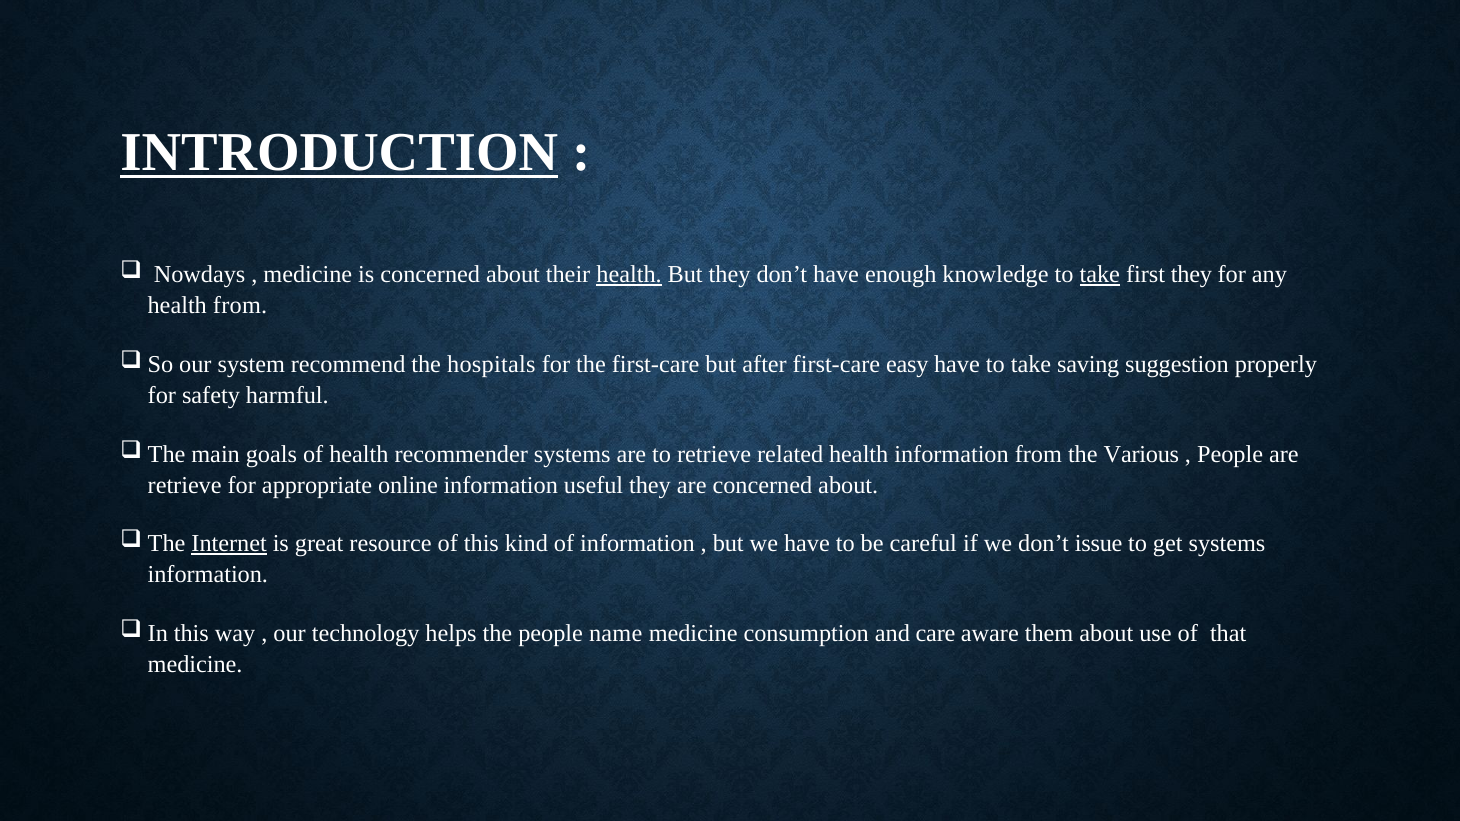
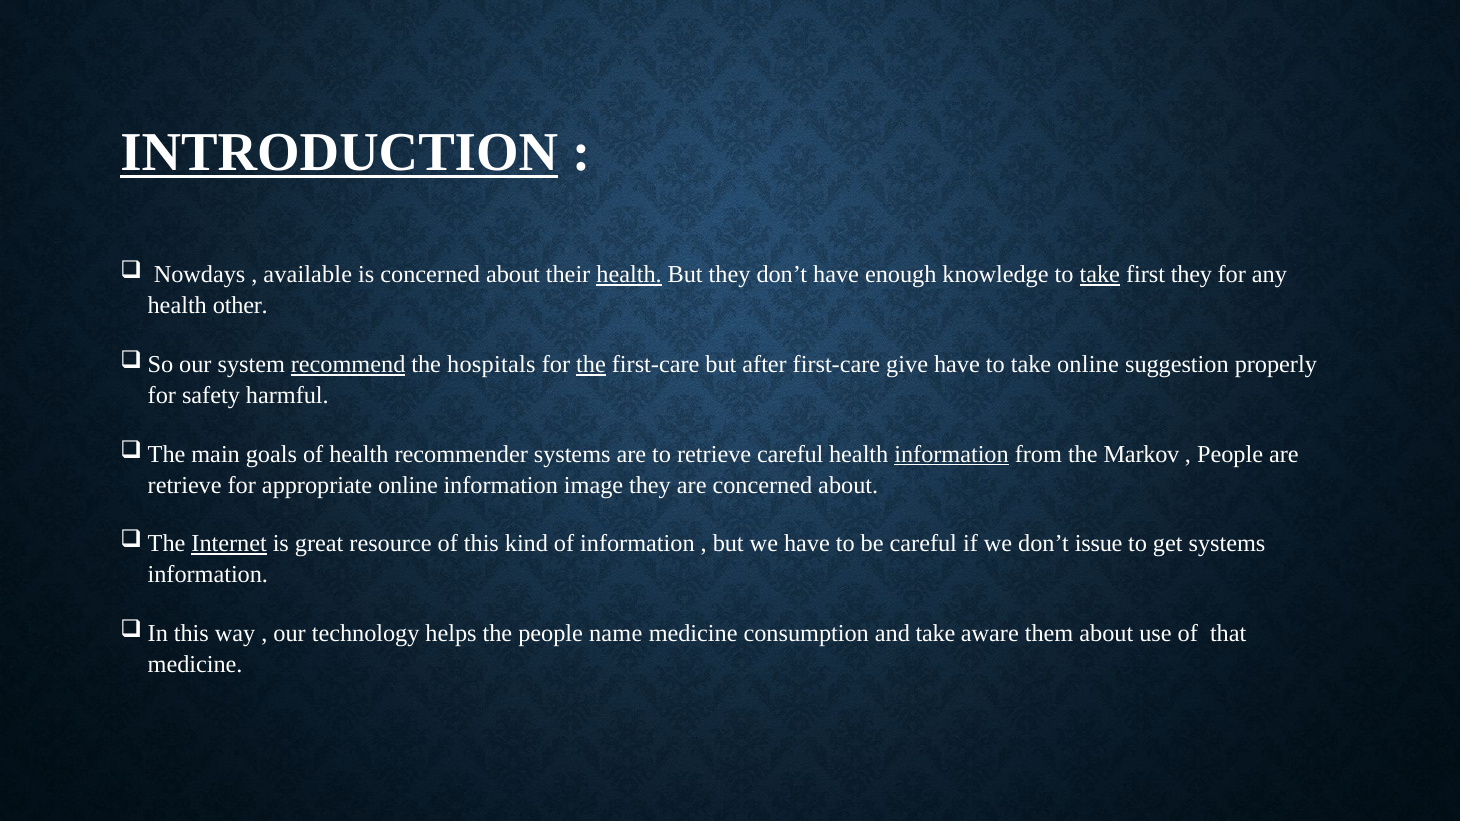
medicine: medicine -> available (308, 275)
health from: from -> other (240, 306)
recommend underline: none -> present (348, 364)
the underline: none -> present (591, 364)
easy: easy -> give (907, 364)
take saving: saving -> online (1088, 364)
retrieve related: related -> careful (790, 454)
information underline: none -> present (952, 454)
Various: Various -> Markov (1141, 454)
useful: useful -> image (594, 485)
and care: care -> take (936, 634)
